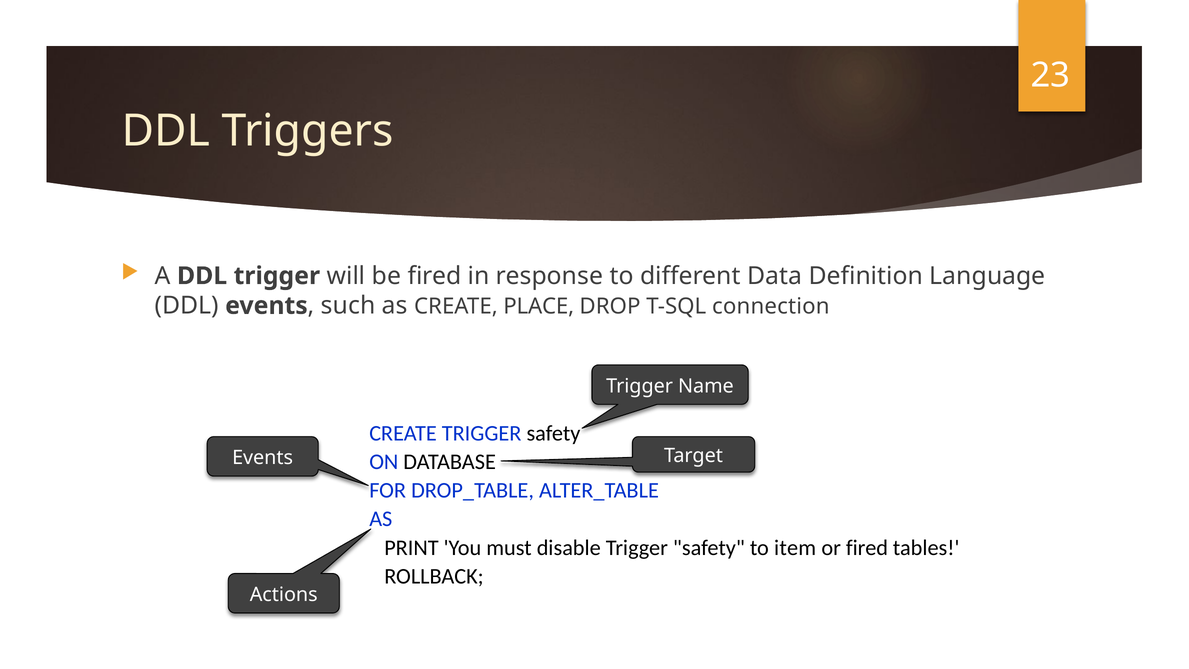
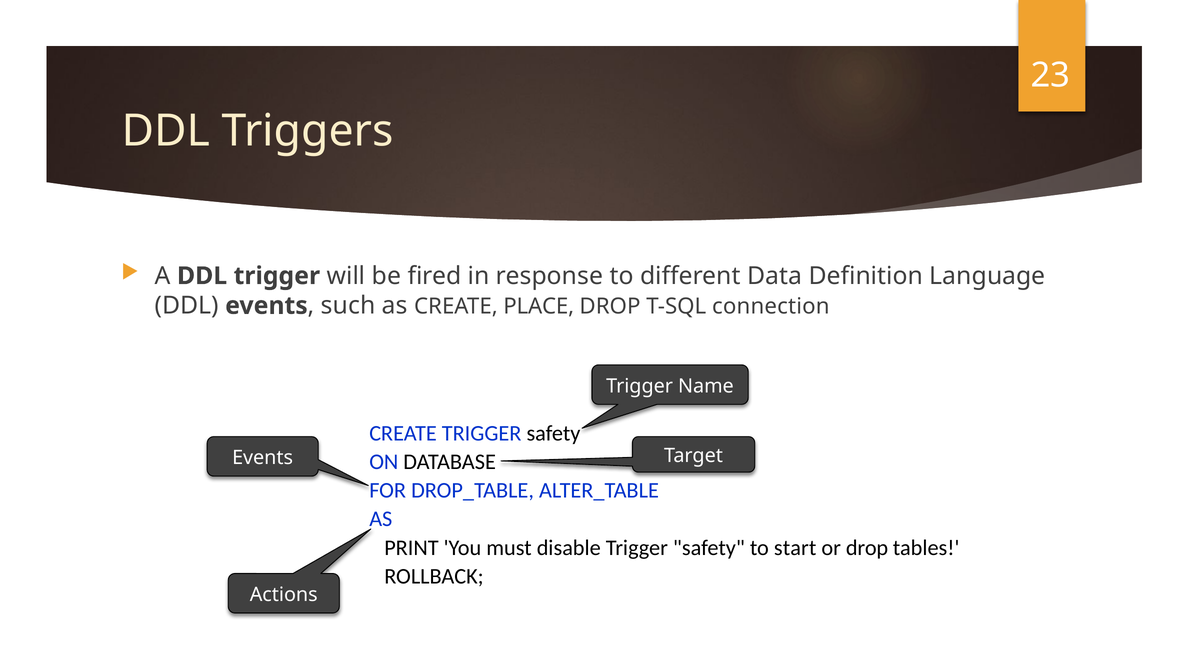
item: item -> start (795, 548)
or fired: fired -> drop (867, 548)
